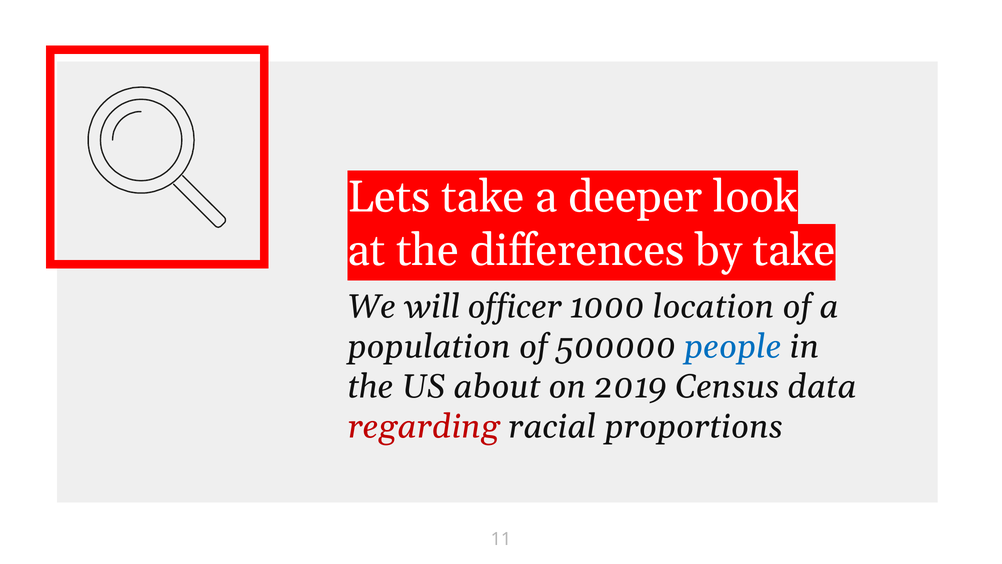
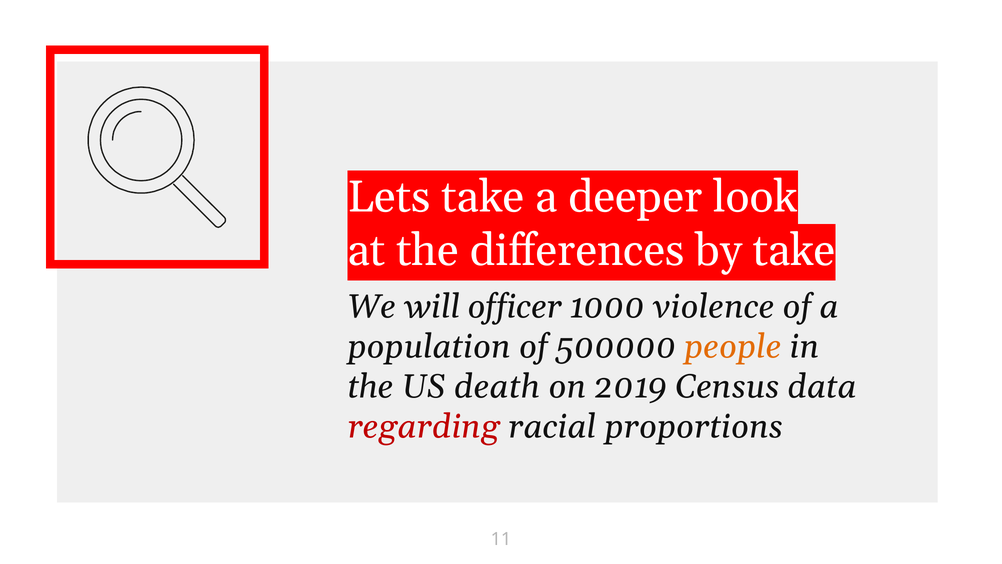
location: location -> violence (714, 306)
people colour: blue -> orange (733, 346)
about: about -> death (497, 386)
